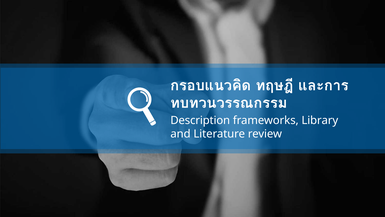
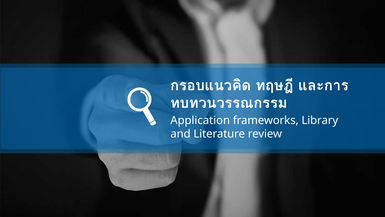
Description: Description -> Application (200, 120)
